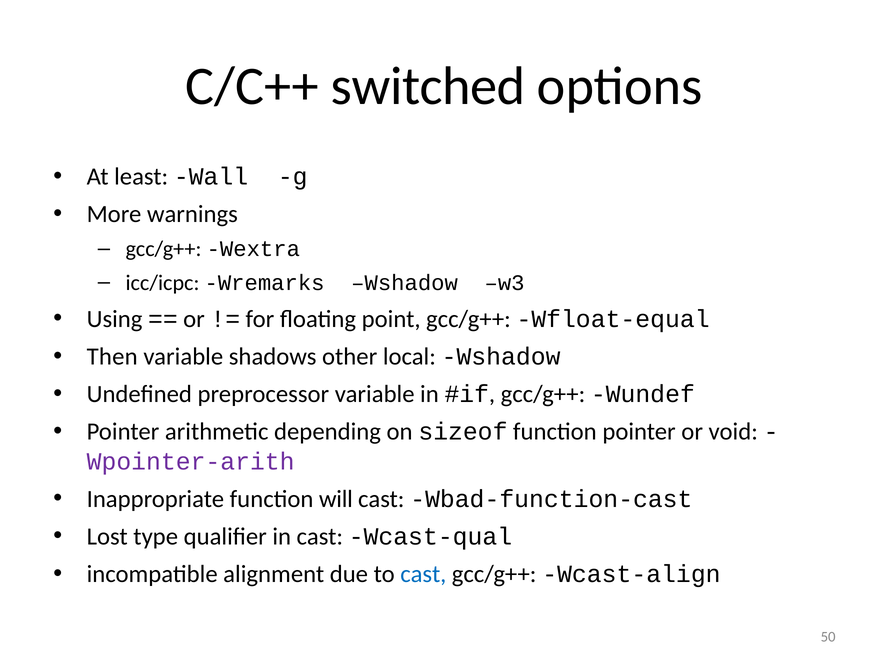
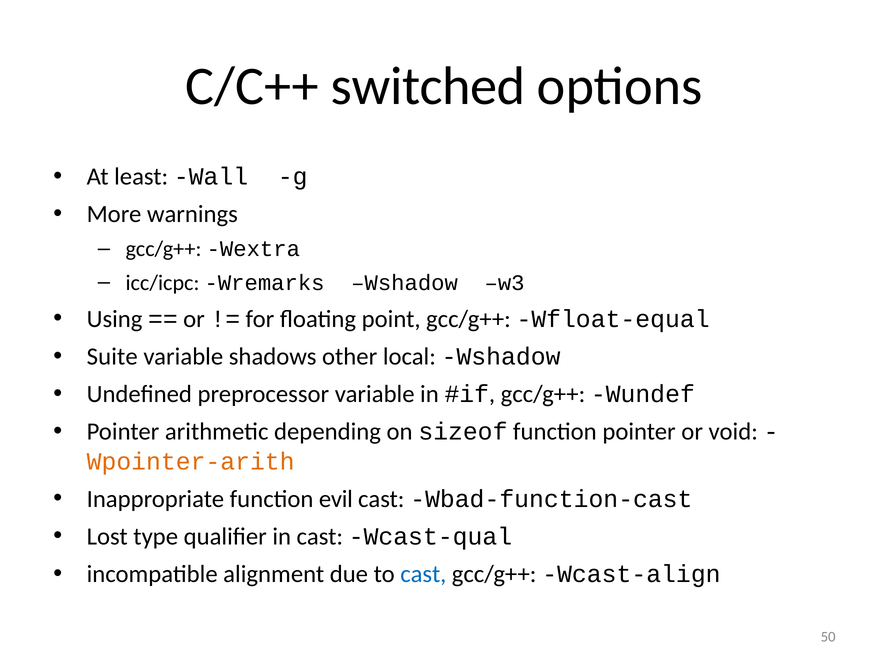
Then: Then -> Suite (112, 356)
Wpointer-arith colour: purple -> orange (191, 461)
will: will -> evil (336, 499)
